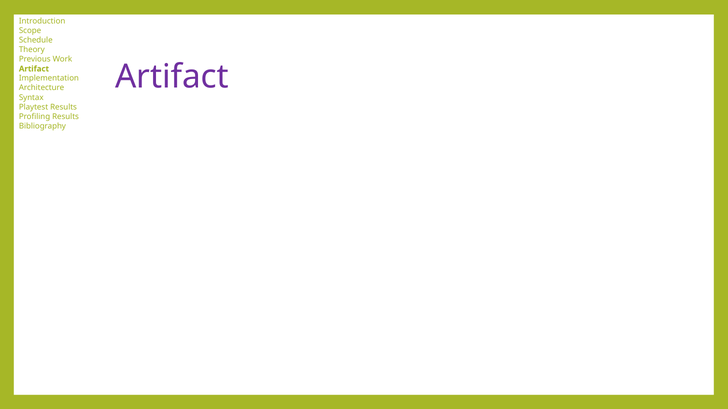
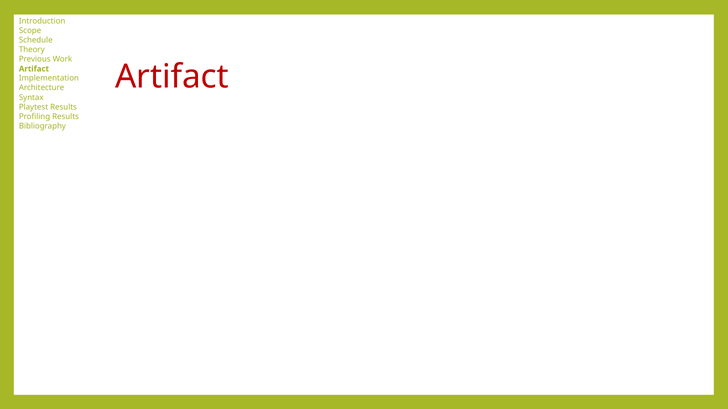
Artifact colour: purple -> red (172, 77)
